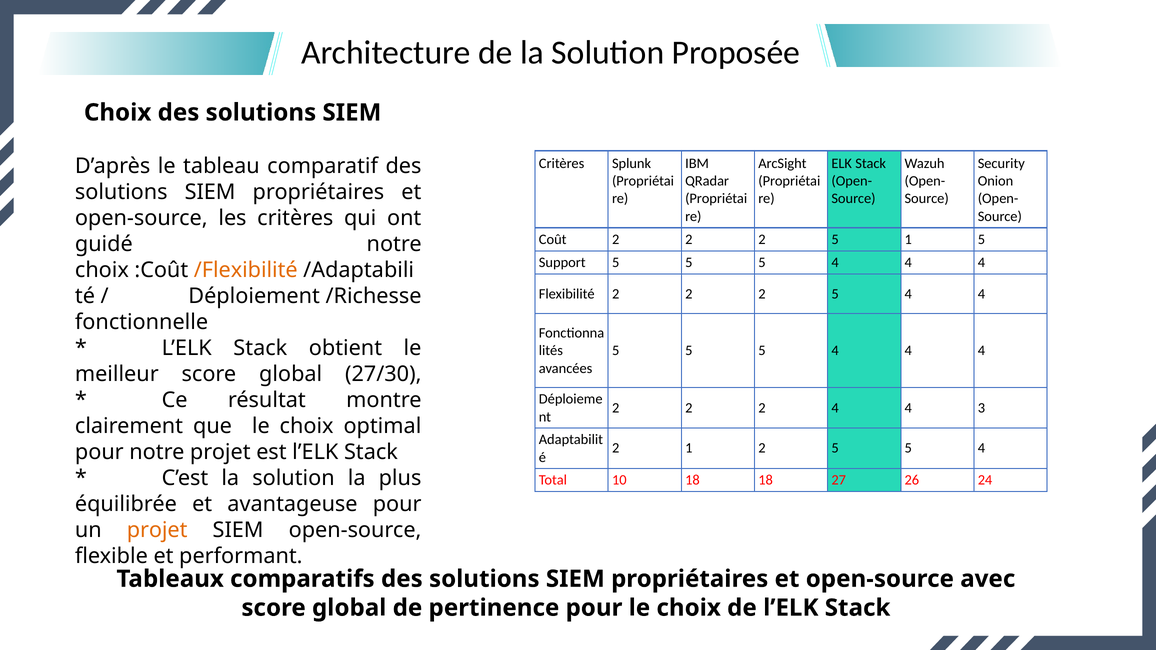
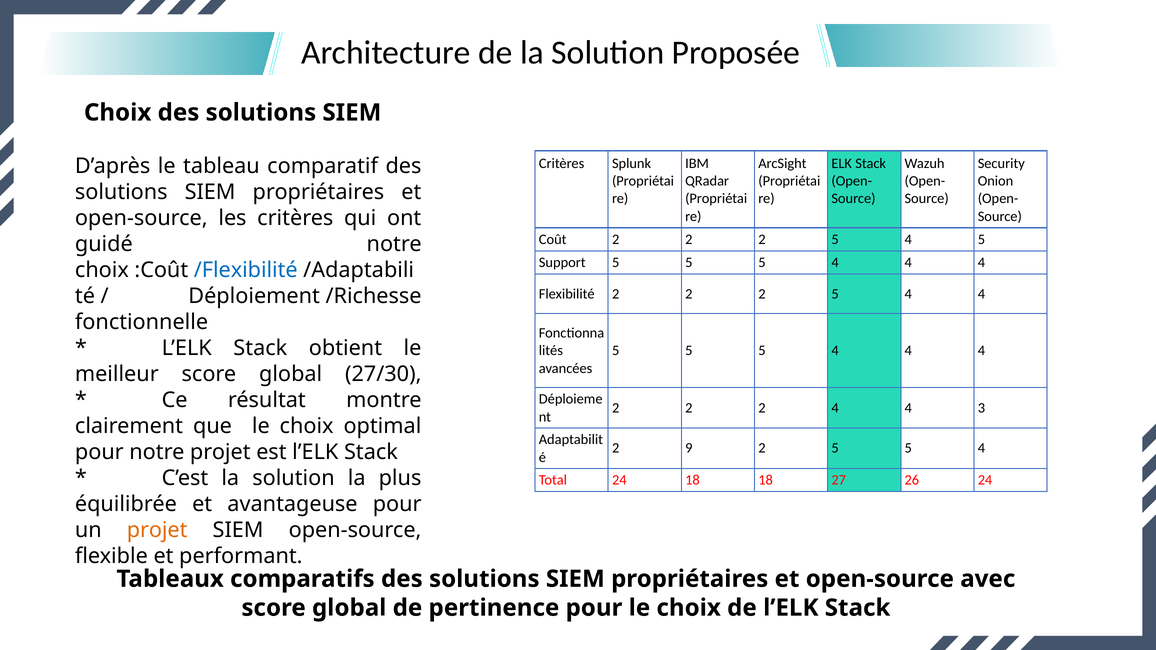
1: 1 -> 4 (908, 240)
/Flexibilité colour: orange -> blue (246, 270)
2 1: 1 -> 9 (689, 448)
Total 10: 10 -> 24 (619, 480)
